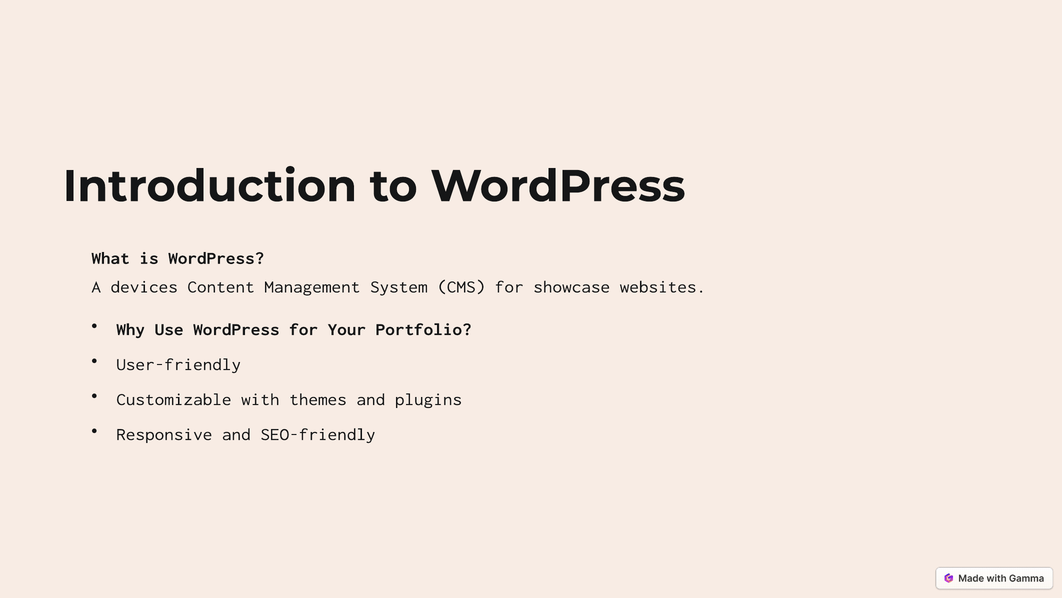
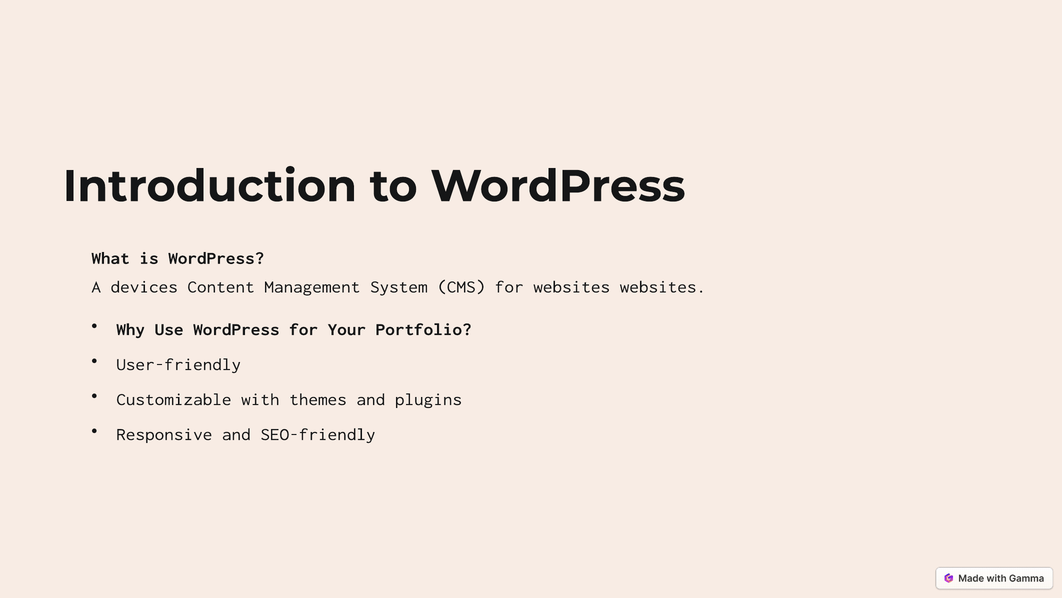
for showcase: showcase -> websites (572, 286)
